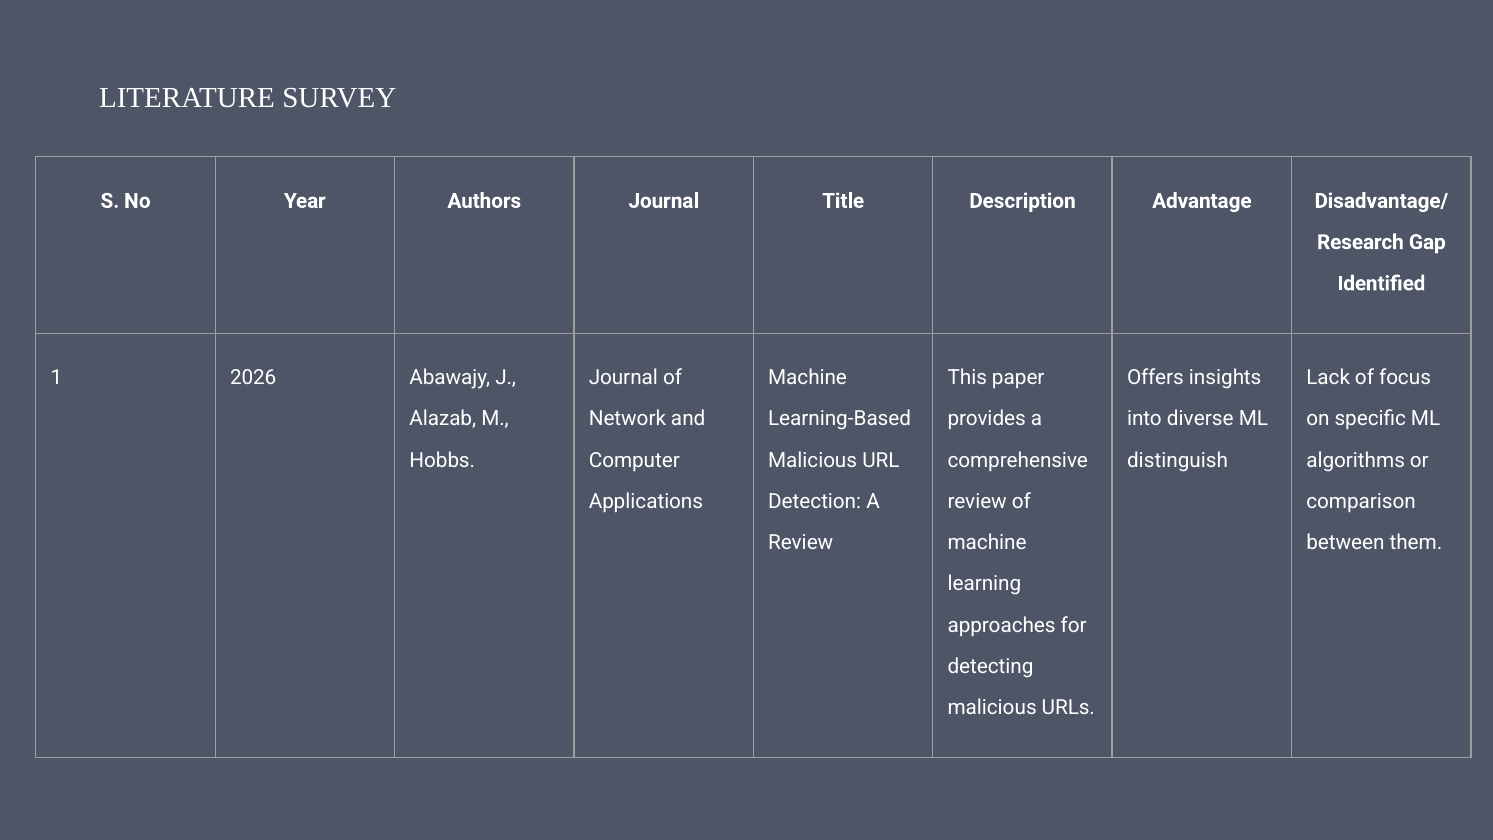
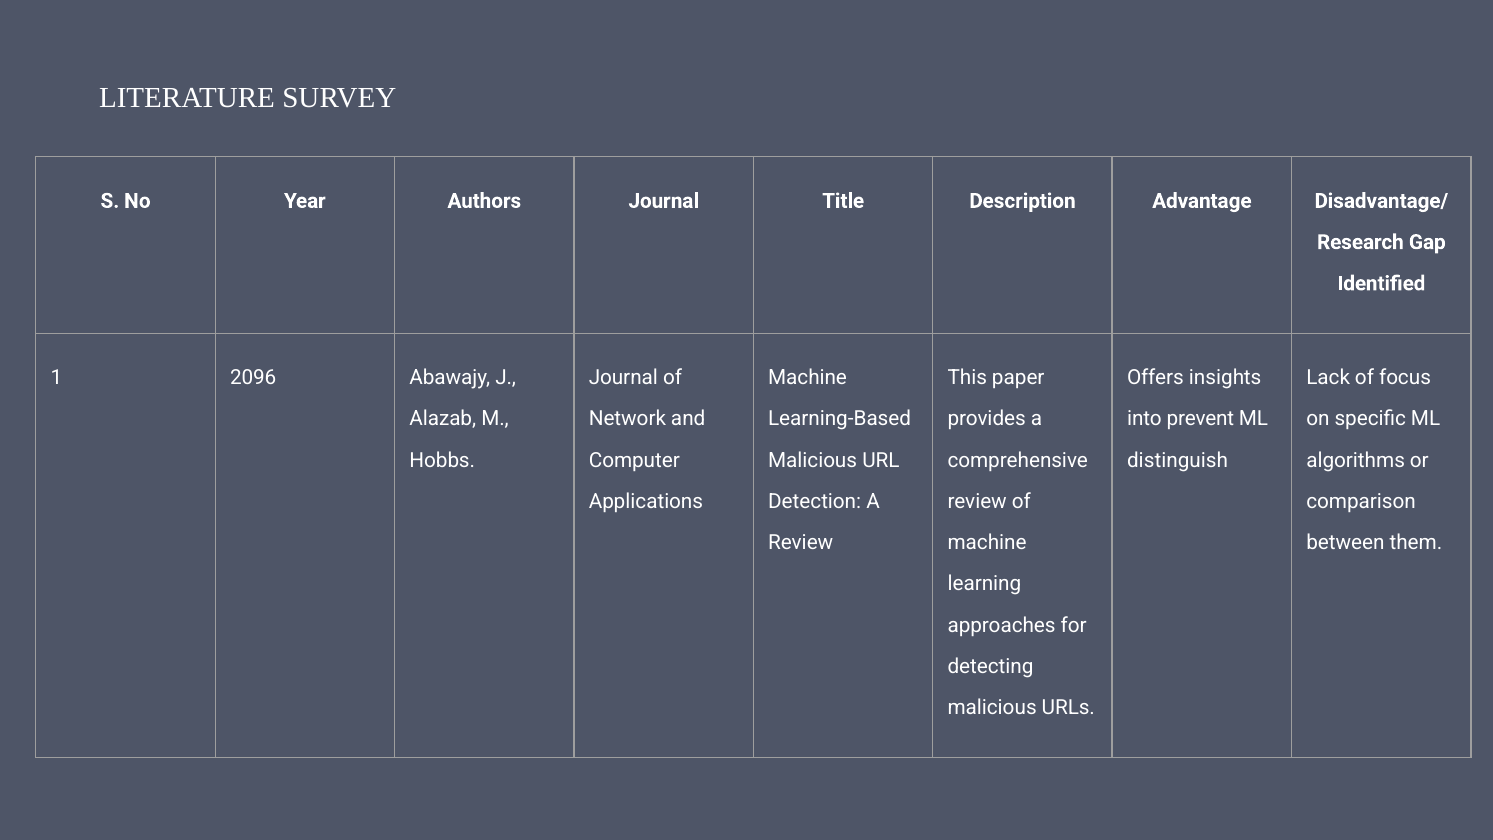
2026: 2026 -> 2096 (253, 378)
diverse: diverse -> prevent (1200, 419)
